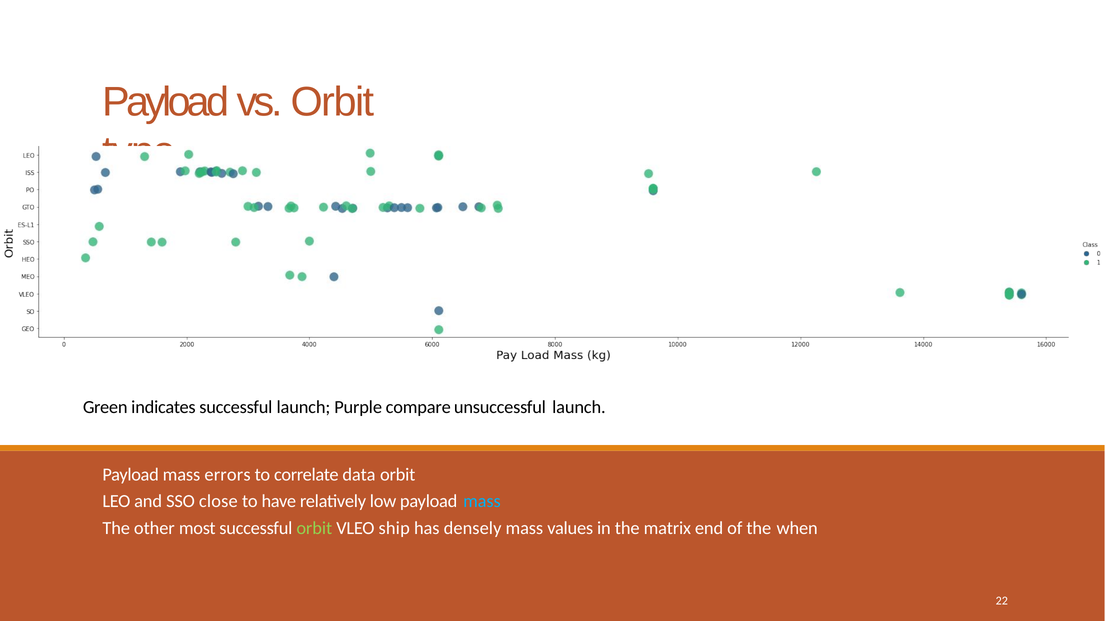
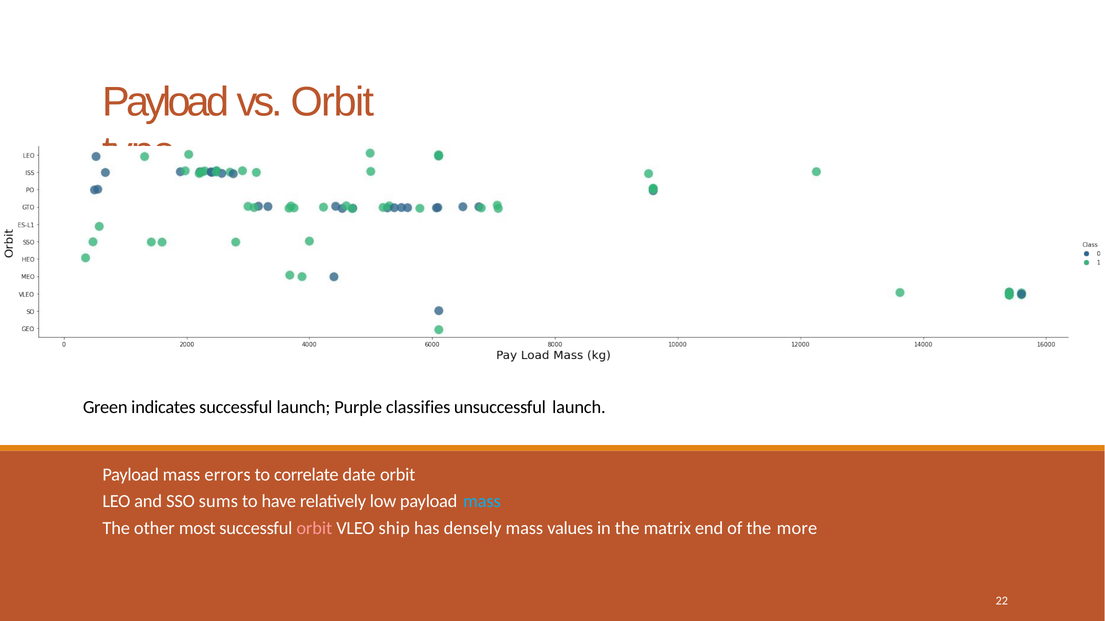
compare: compare -> classifies (418, 407)
data: data -> date (359, 475)
close: close -> sums (218, 502)
orbit colour: light green -> pink (314, 529)
when: when -> more (797, 529)
